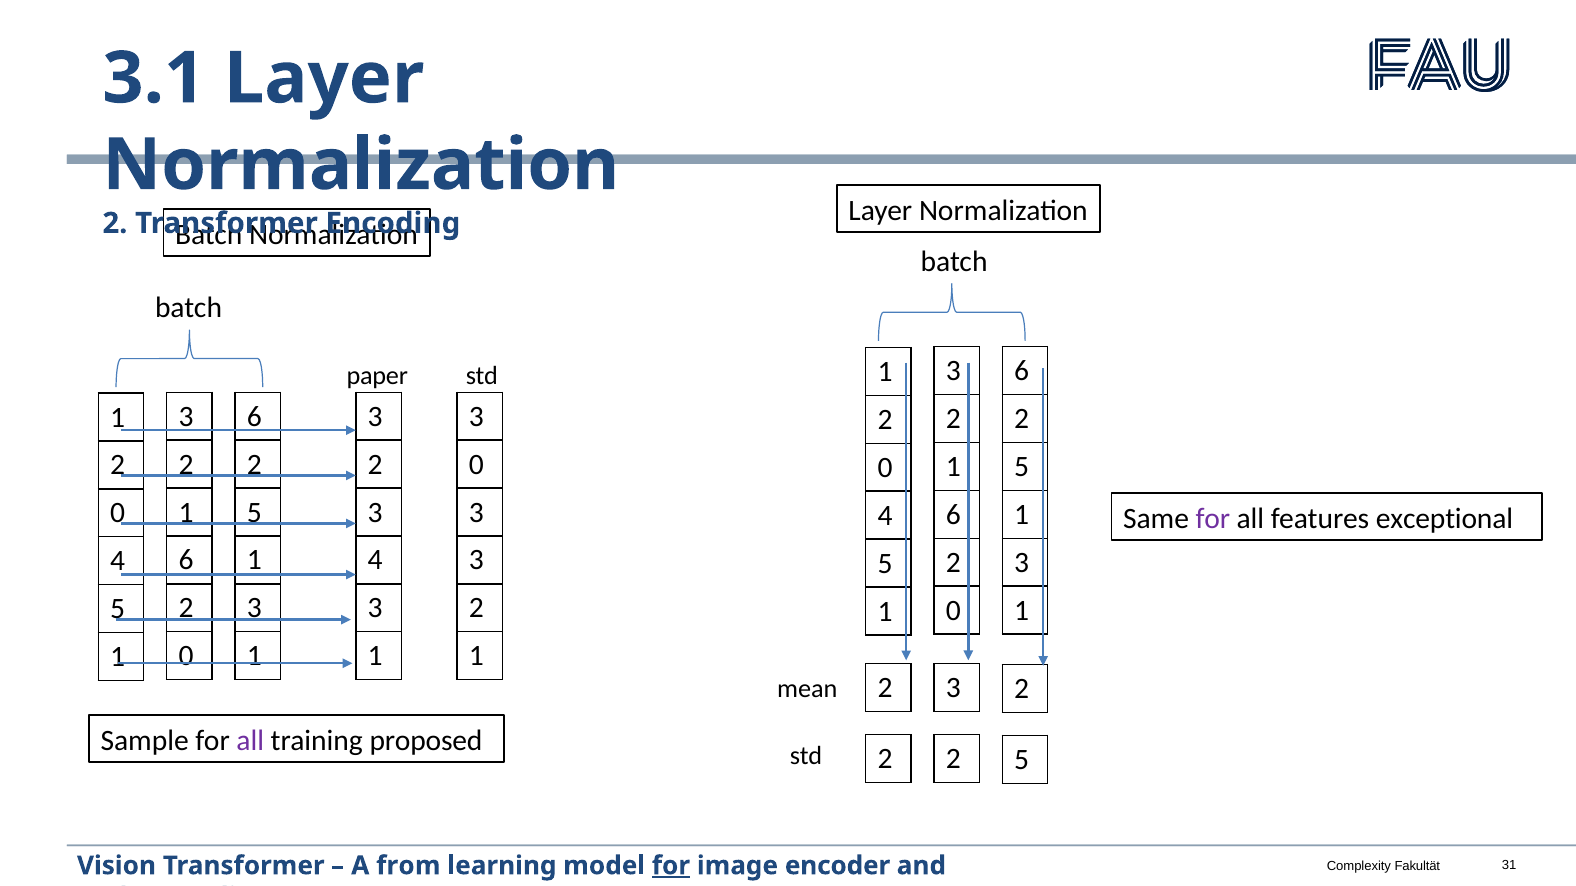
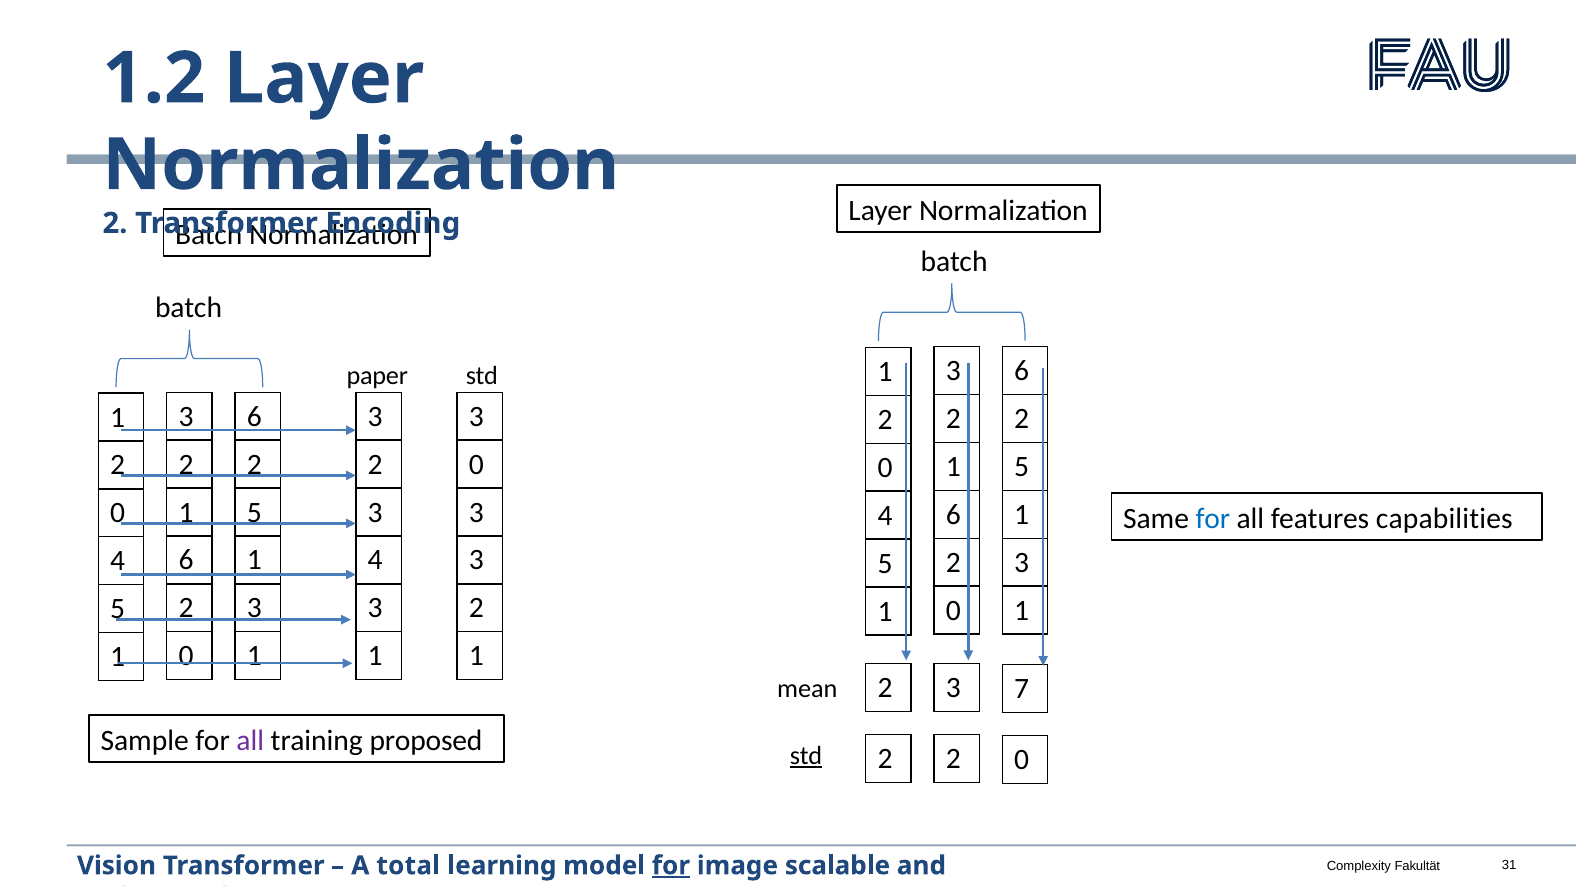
3.1: 3.1 -> 1.2 (154, 79)
for colour: purple -> blue (1213, 519)
exceptional: exceptional -> capabilities (1444, 519)
2 3 2: 2 -> 7 (1022, 689)
std underline: none -> present (806, 756)
2 2 5: 5 -> 0 (1022, 760)
from: from -> total (408, 866)
encoder: encoder -> scalable (837, 866)
